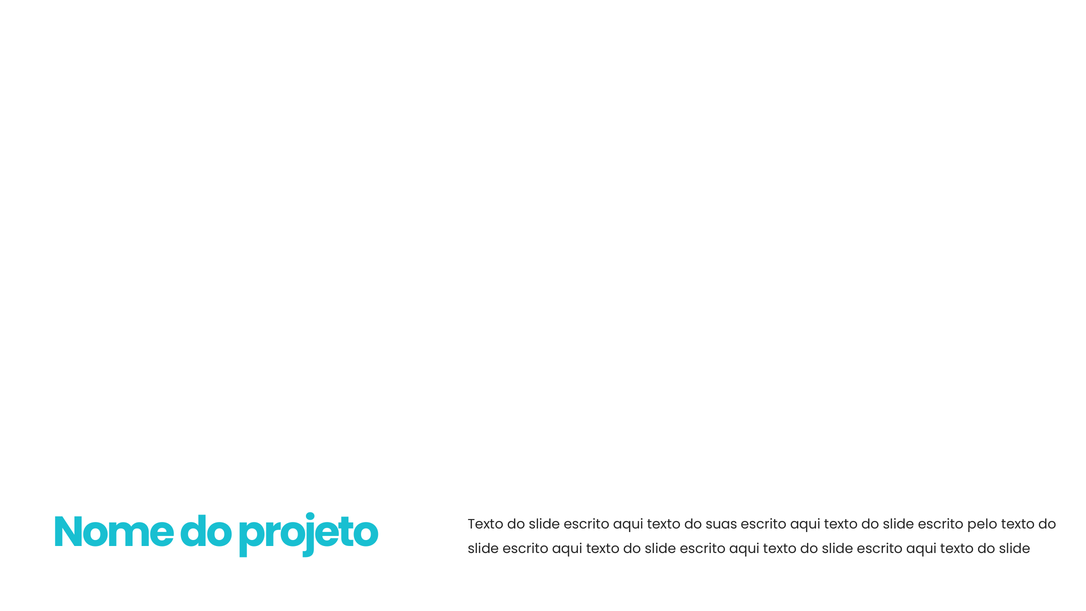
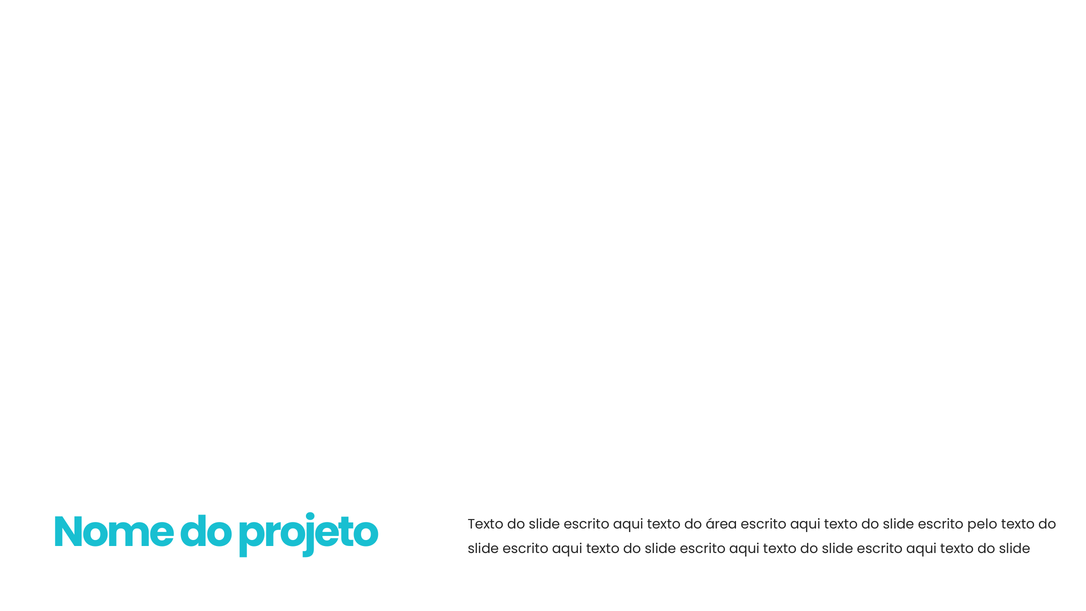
suas: suas -> área (721, 524)
